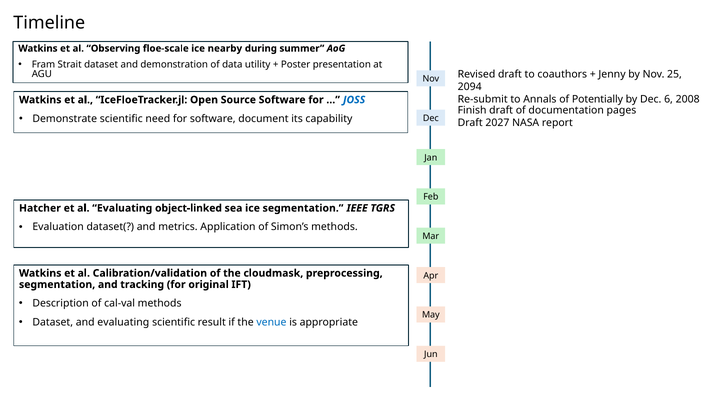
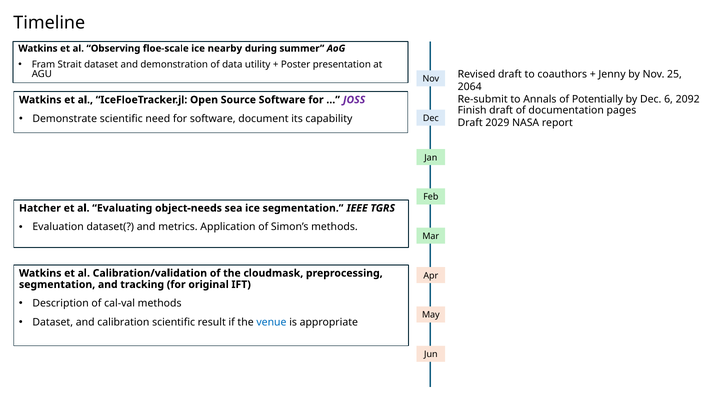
2094: 2094 -> 2064 (470, 87)
2008: 2008 -> 2092 (688, 99)
JOSS colour: blue -> purple (354, 100)
2027: 2027 -> 2029 (497, 123)
object-linked: object-linked -> object-needs (188, 208)
and evaluating: evaluating -> calibration (123, 322)
